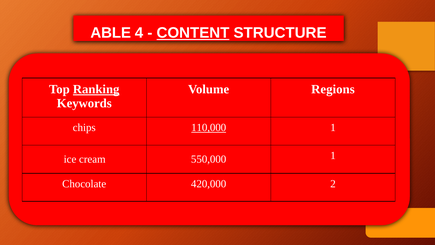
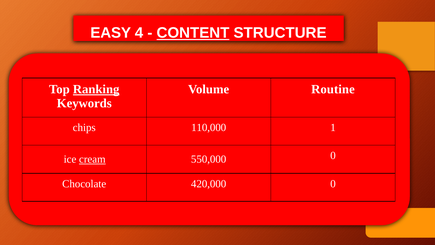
ABLE: ABLE -> EASY (111, 33)
Regions: Regions -> Routine (333, 89)
110,000 underline: present -> none (209, 127)
cream underline: none -> present (92, 159)
550,000 1: 1 -> 0 (333, 155)
420,000 2: 2 -> 0 (333, 184)
